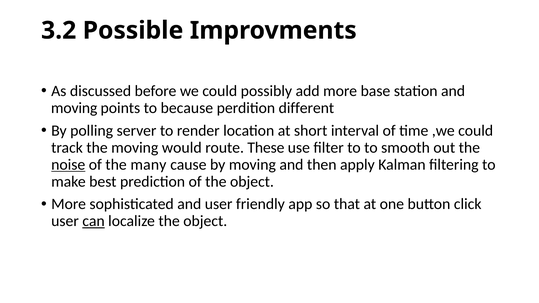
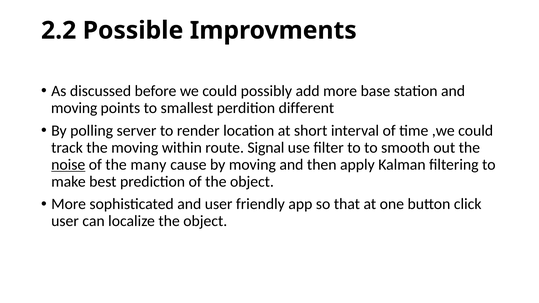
3.2: 3.2 -> 2.2 (59, 30)
because: because -> smallest (187, 108)
would: would -> within (182, 148)
These: These -> Signal (266, 148)
can underline: present -> none (94, 221)
